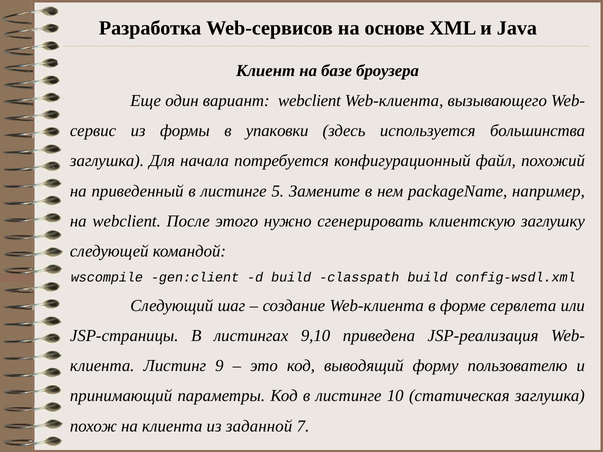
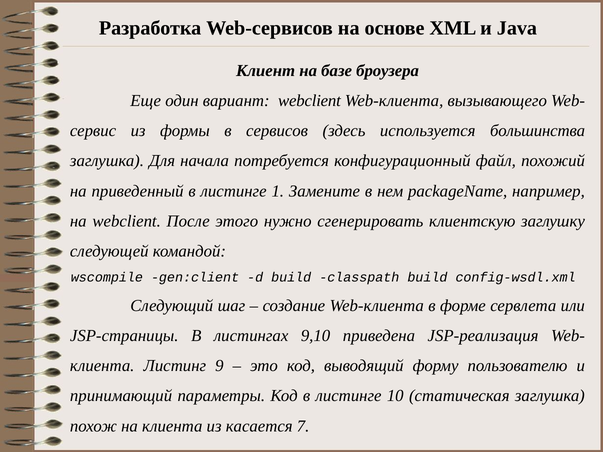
упаковки: упаковки -> сервисов (277, 131)
5: 5 -> 1 (278, 191)
заданной: заданной -> касается (259, 426)
